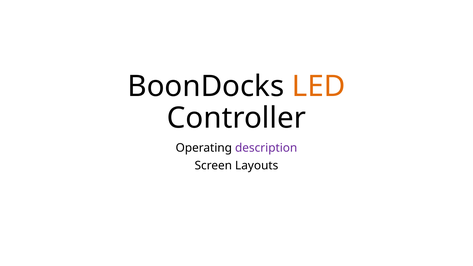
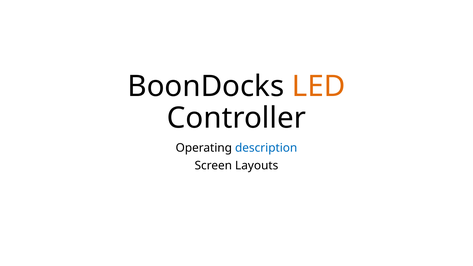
description colour: purple -> blue (266, 148)
